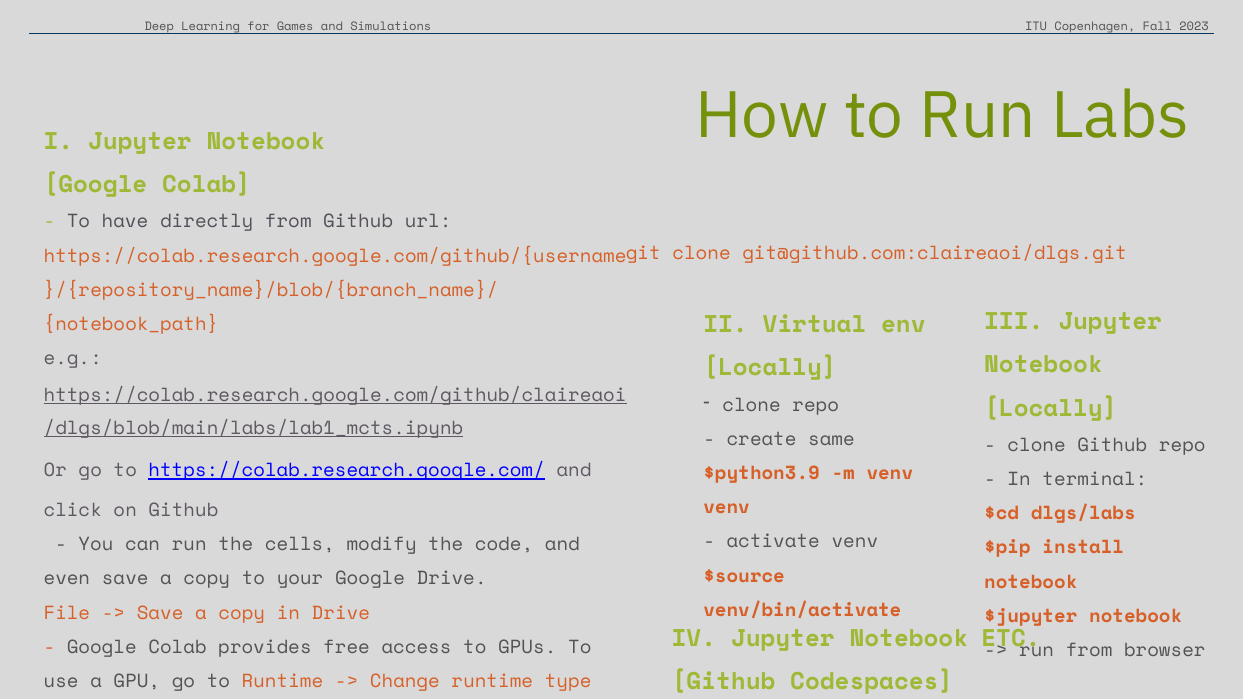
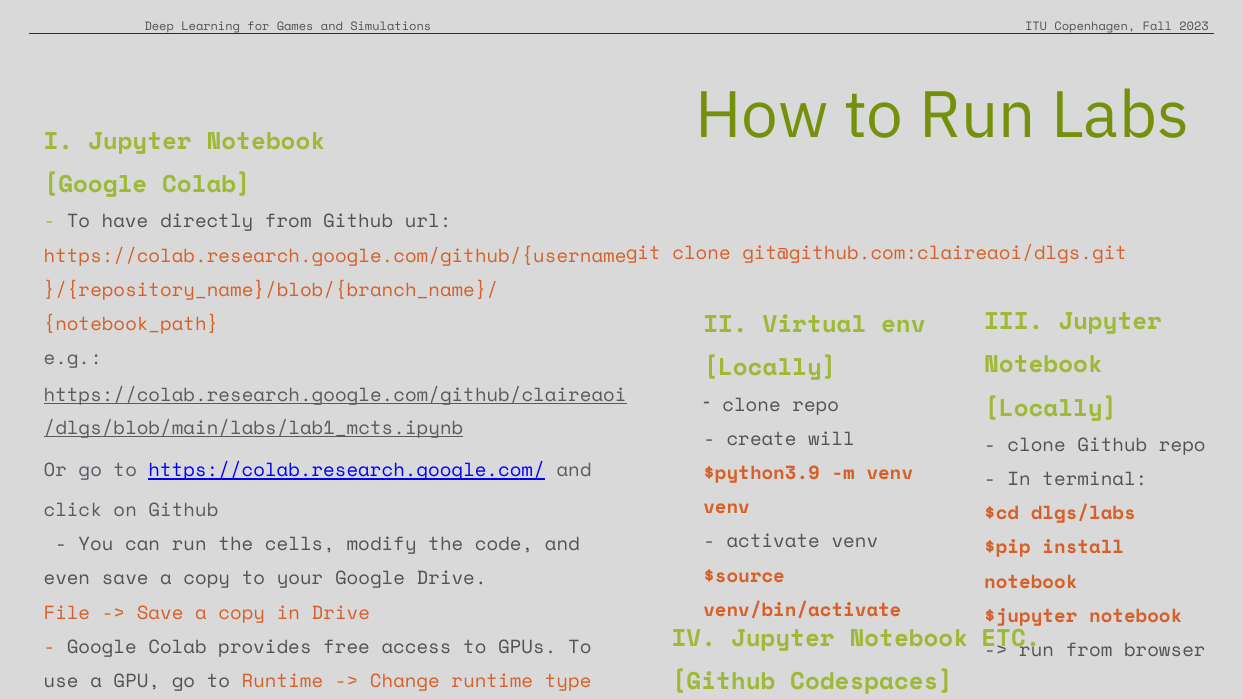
same: same -> will (831, 439)
